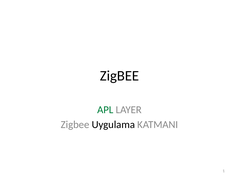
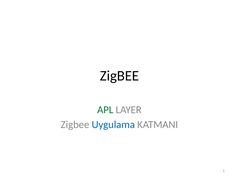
Uygulama colour: black -> blue (113, 125)
